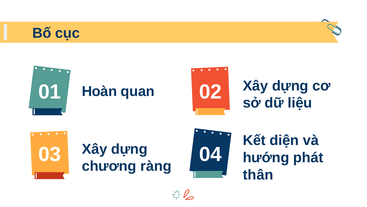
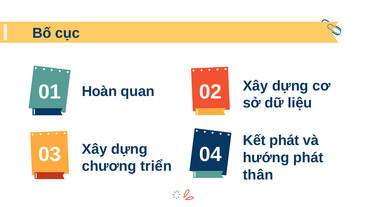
Kết diện: diện -> phát (284, 140)
ràng: ràng -> triển (156, 166)
